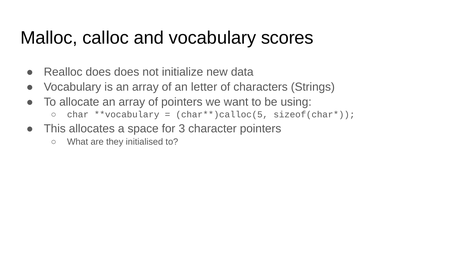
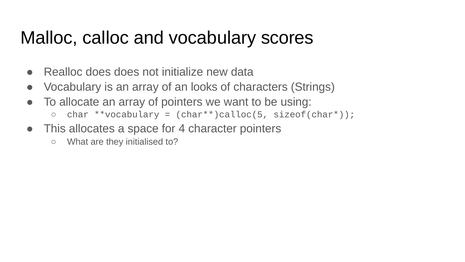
letter: letter -> looks (204, 87)
3: 3 -> 4 (182, 129)
